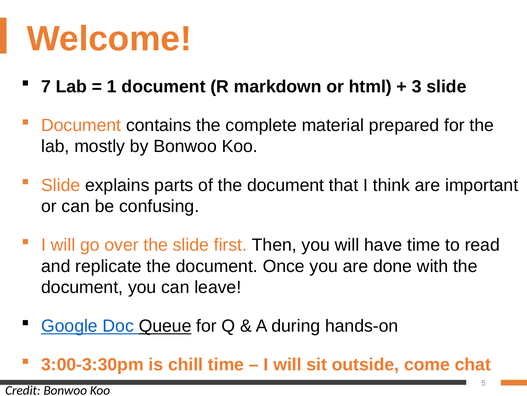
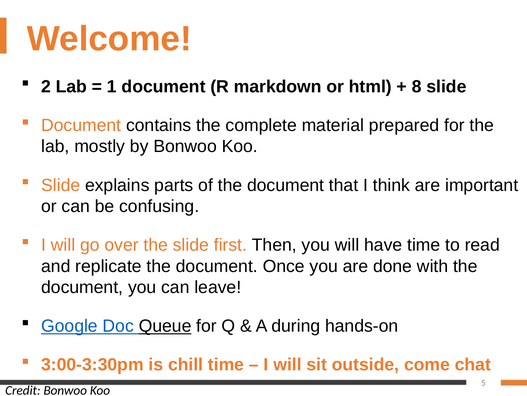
7: 7 -> 2 (46, 87)
3: 3 -> 8 (417, 87)
